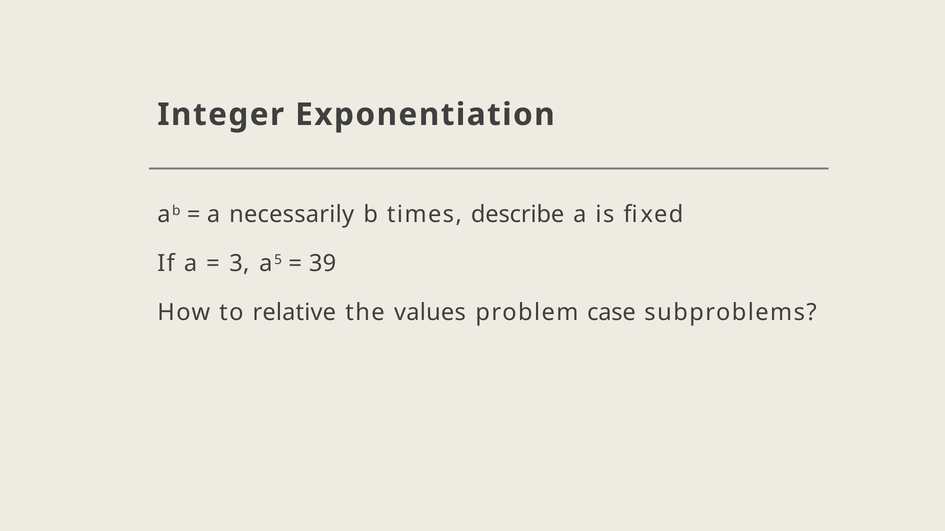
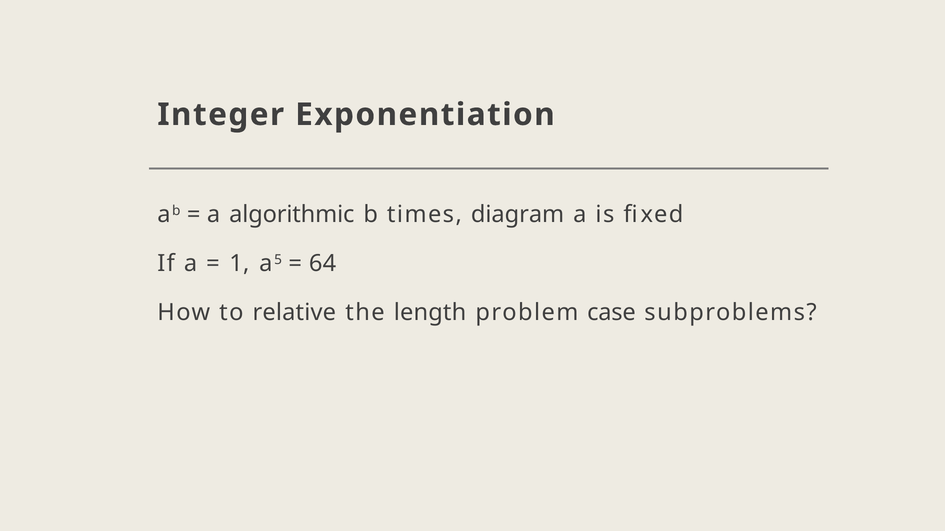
necessarily: necessarily -> algorithmic (292, 215)
describe: describe -> diagram (518, 215)
3: 3 -> 1 (239, 264)
39: 39 -> 64 (323, 264)
values: values -> length (430, 313)
